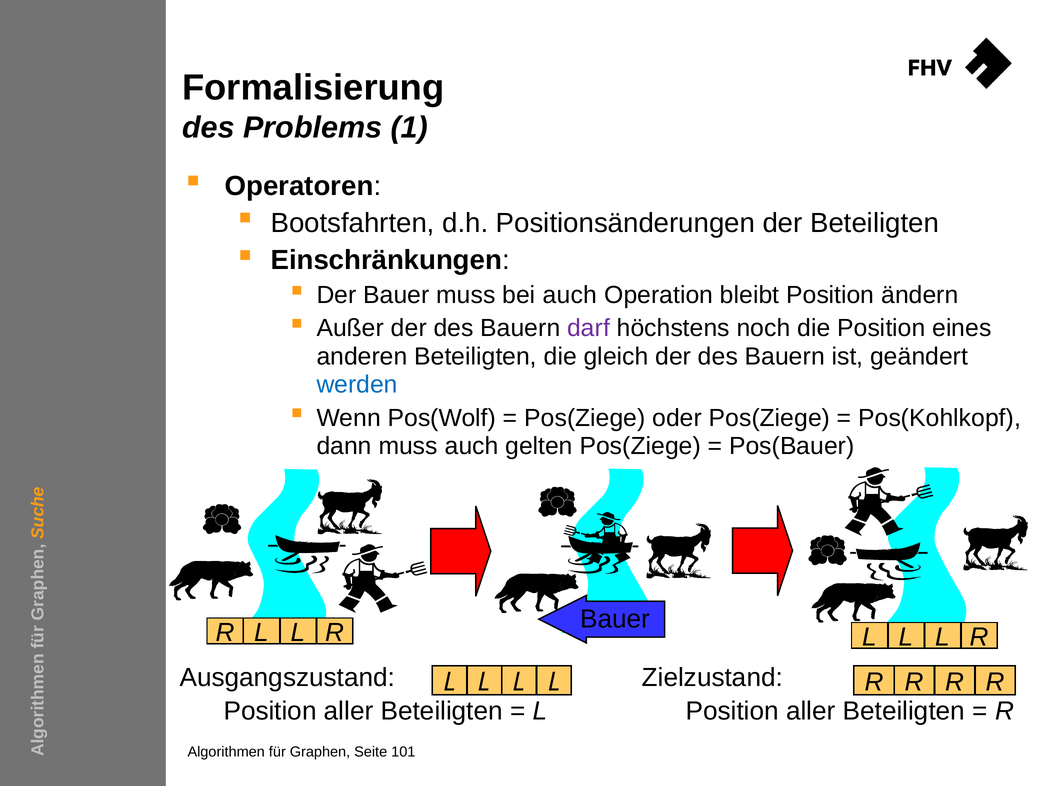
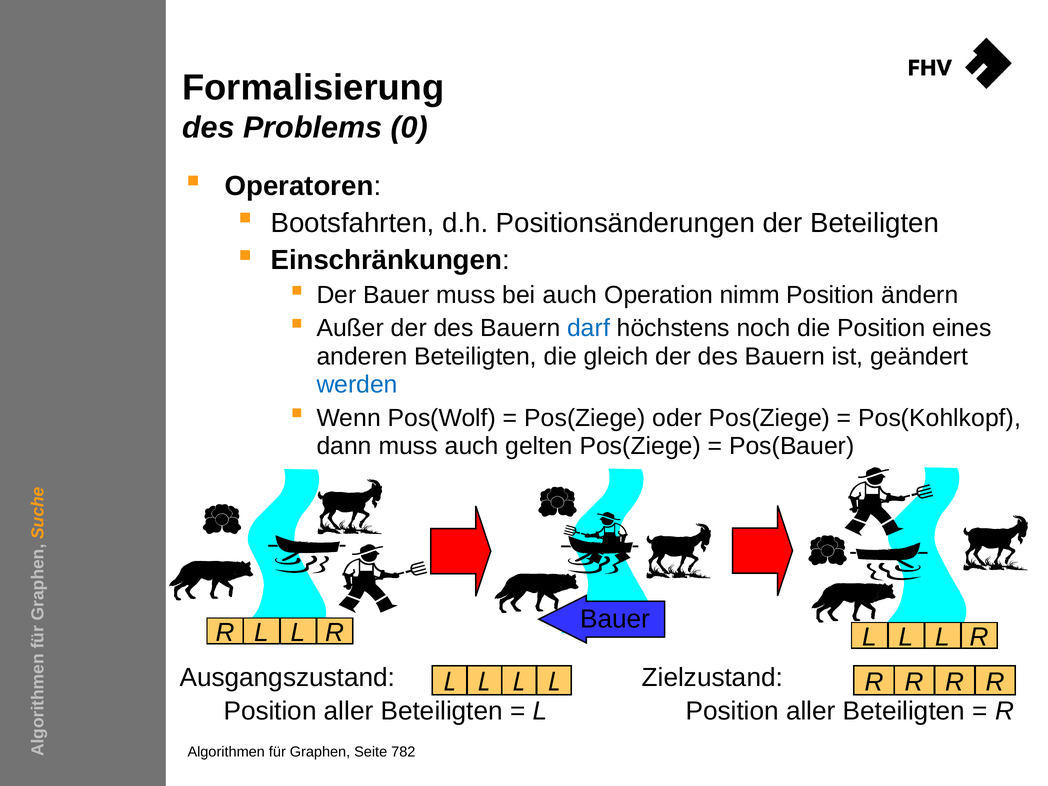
1: 1 -> 0 (409, 128)
bleibt: bleibt -> nimm (750, 295)
darf colour: purple -> blue (589, 328)
101: 101 -> 782 (403, 752)
